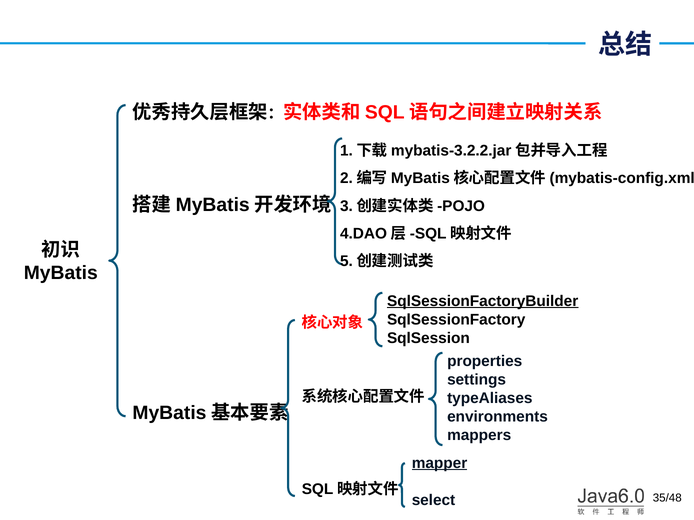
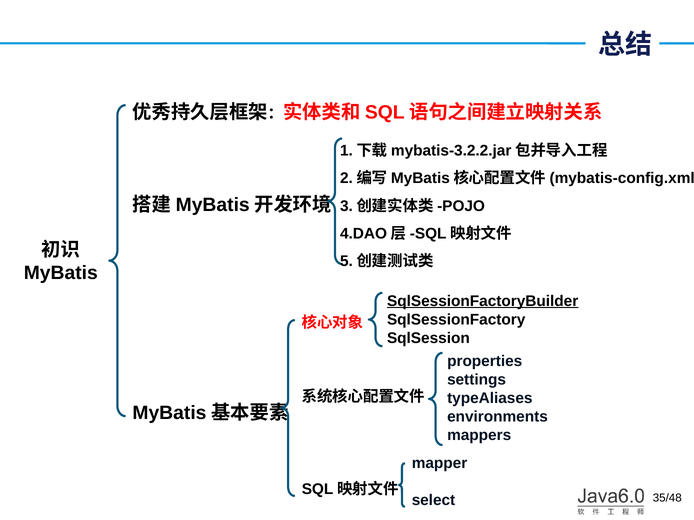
mapper underline: present -> none (440, 464)
